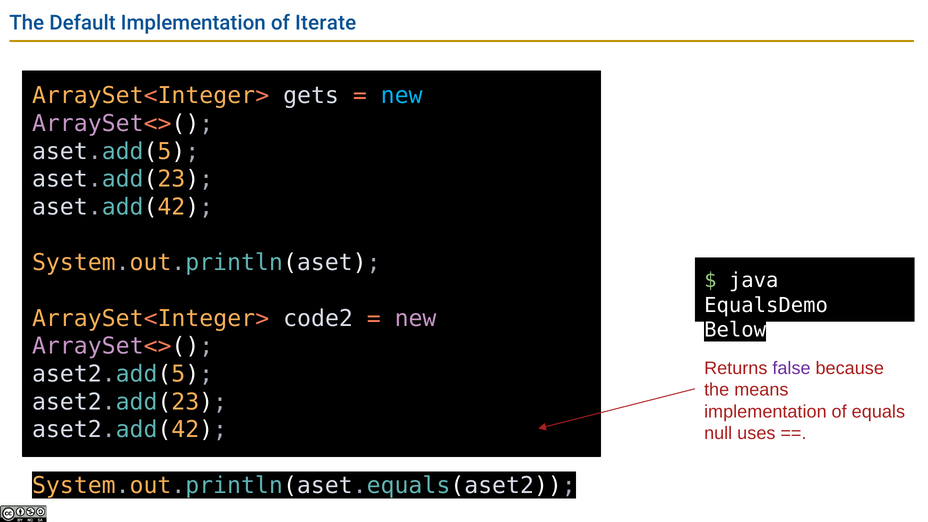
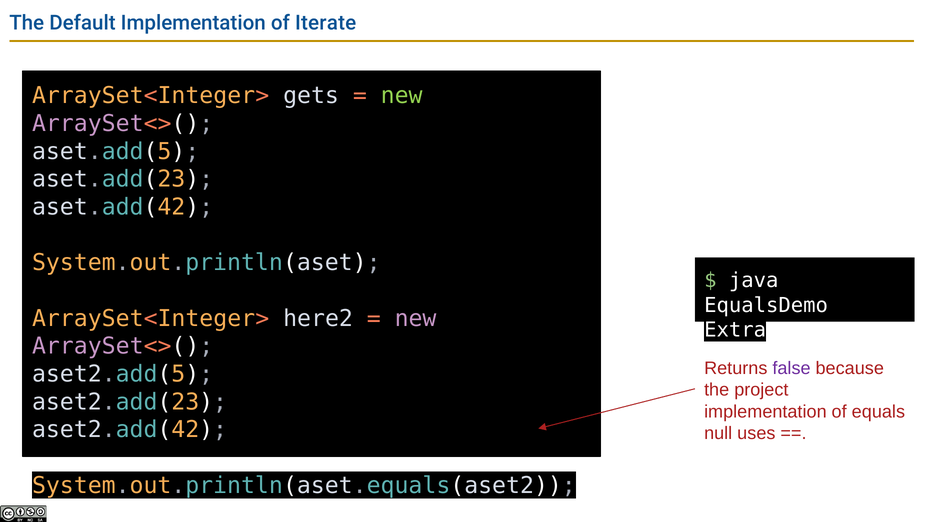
new colour: light blue -> light green (402, 96)
code2: code2 -> here2 (318, 318)
Below: Below -> Extra (735, 330)
means: means -> project (761, 390)
